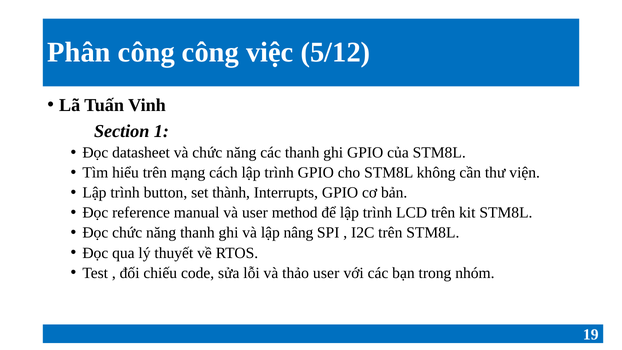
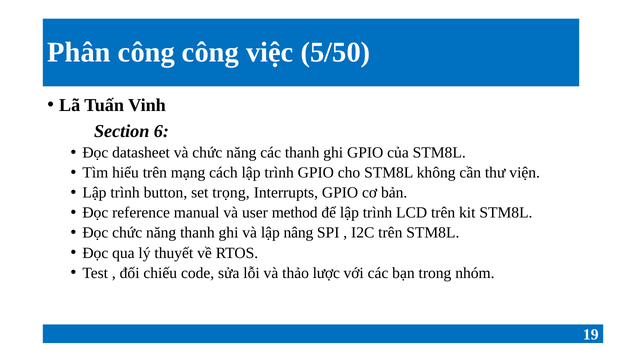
5/12: 5/12 -> 5/50 (335, 52)
1: 1 -> 6 (161, 131)
thành: thành -> trọng (231, 193)
thảo user: user -> lược (326, 273)
